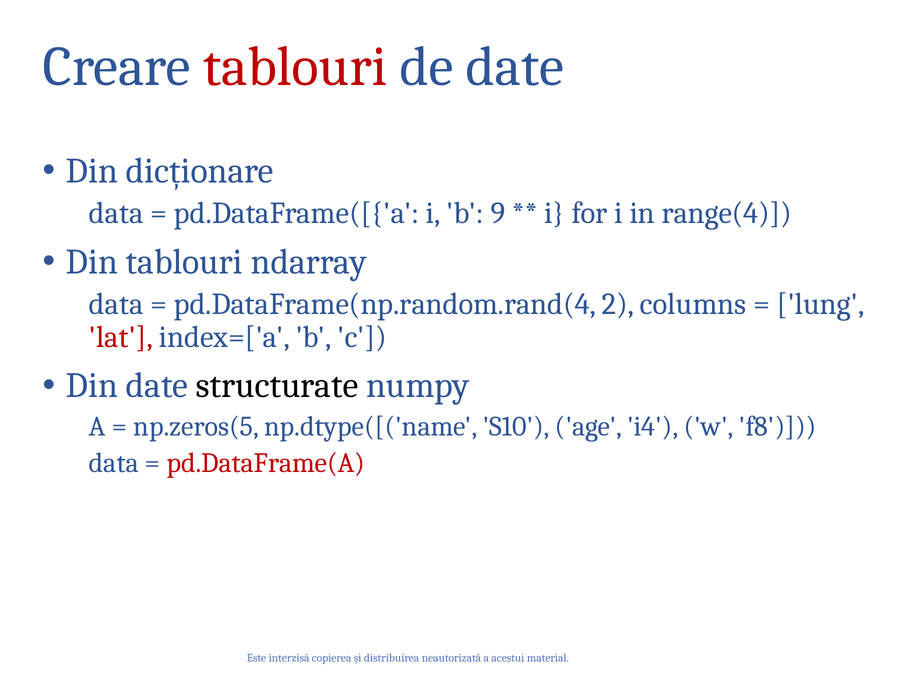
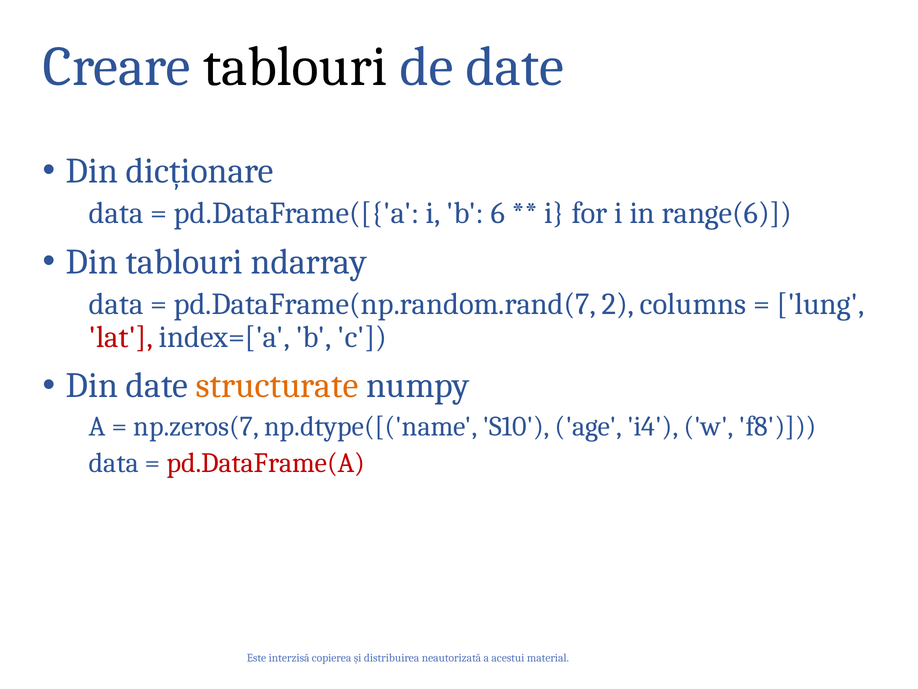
tablouri colour: red -> black (295, 67)
9: 9 -> 6 (498, 213)
range(4: range(4 -> range(6 (727, 213)
pd.DataFrame(np.random.rand(4: pd.DataFrame(np.random.rand(4 -> pd.DataFrame(np.random.rand(7 (385, 304)
structurate colour: black -> orange (277, 385)
np.zeros(5: np.zeros(5 -> np.zeros(7 (196, 426)
